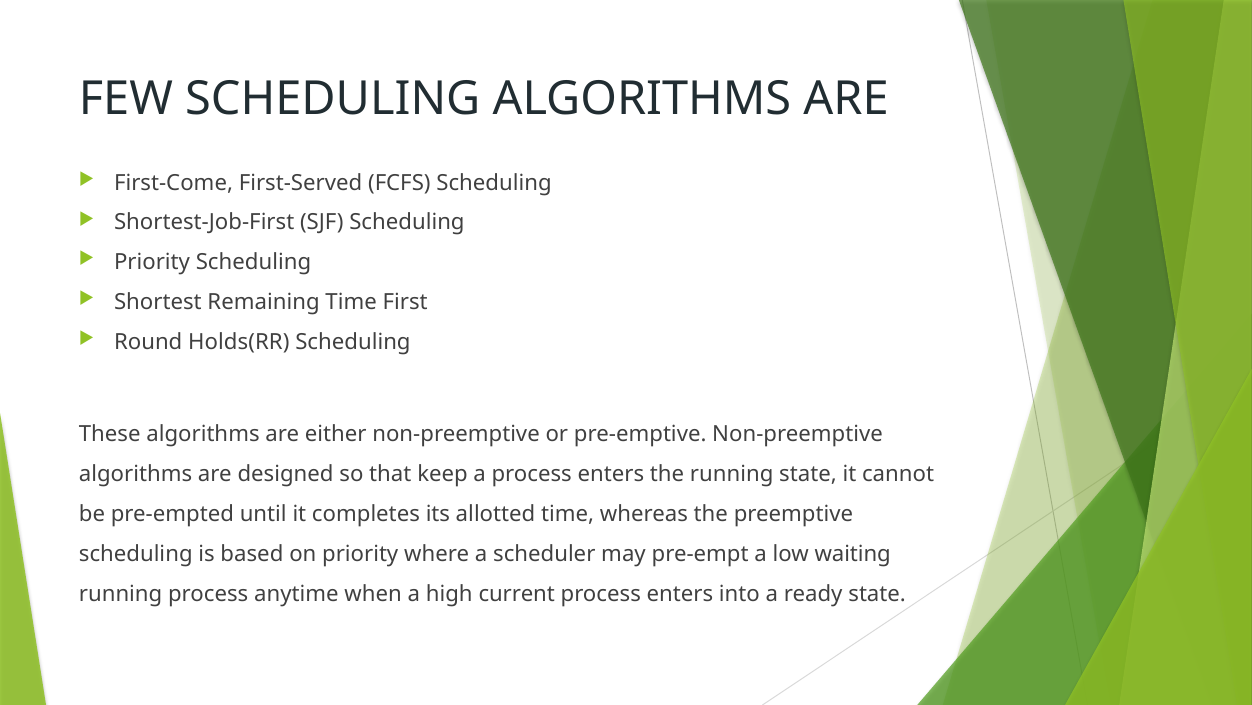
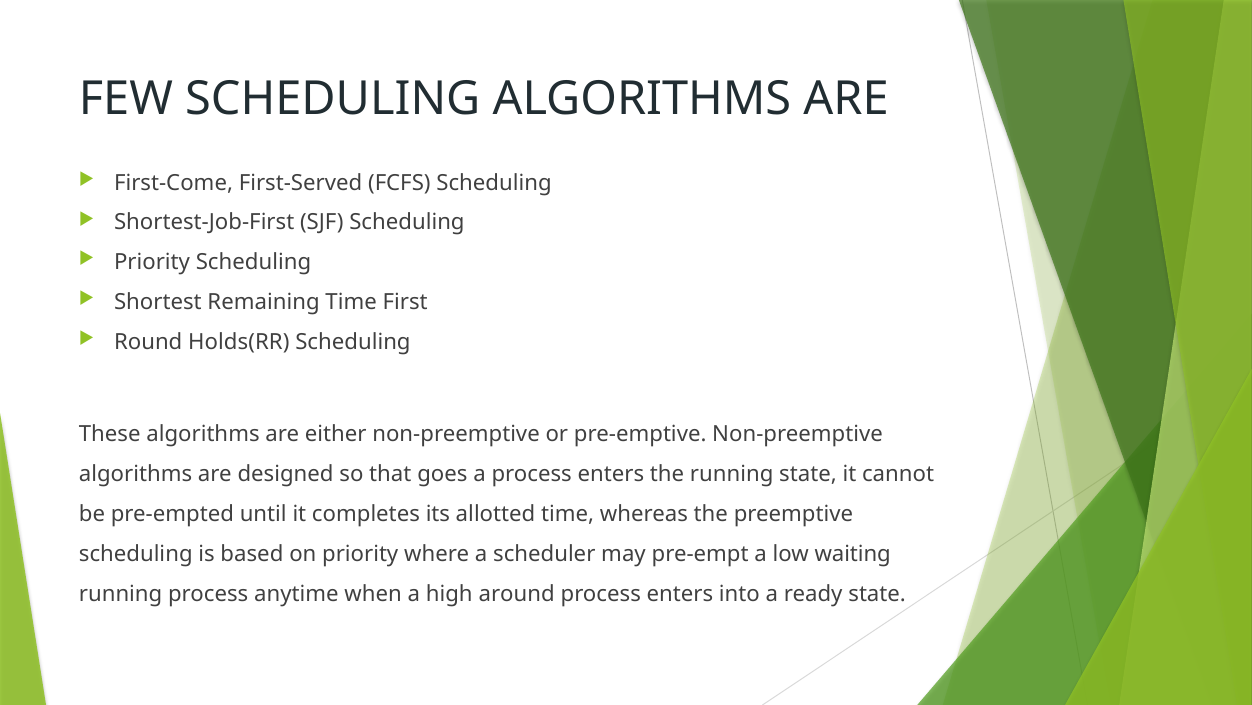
keep: keep -> goes (442, 474)
current: current -> around (517, 594)
